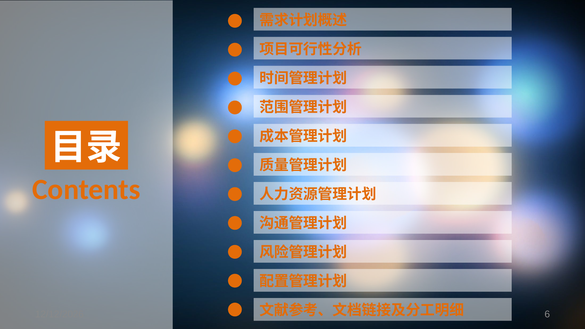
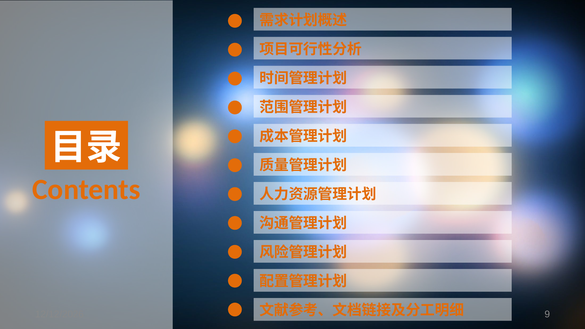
6: 6 -> 9 (547, 314)
